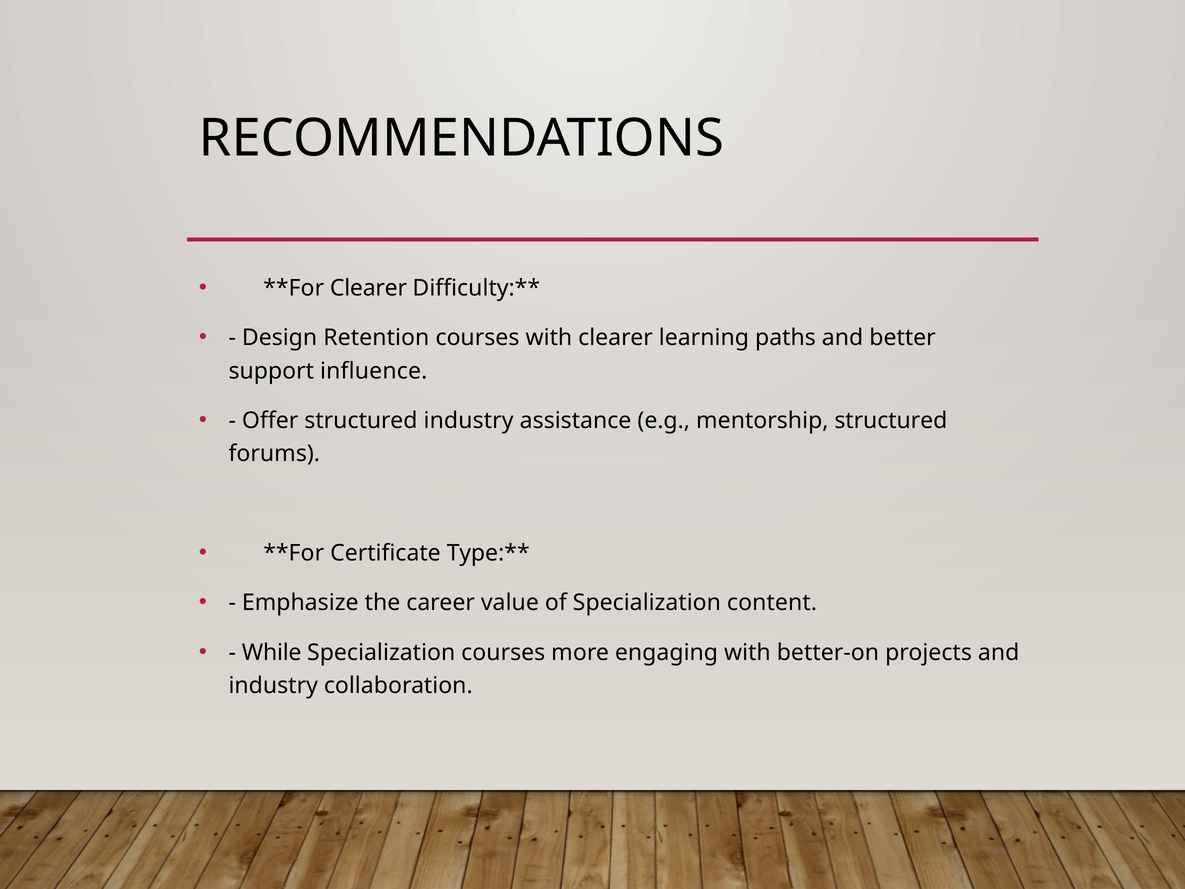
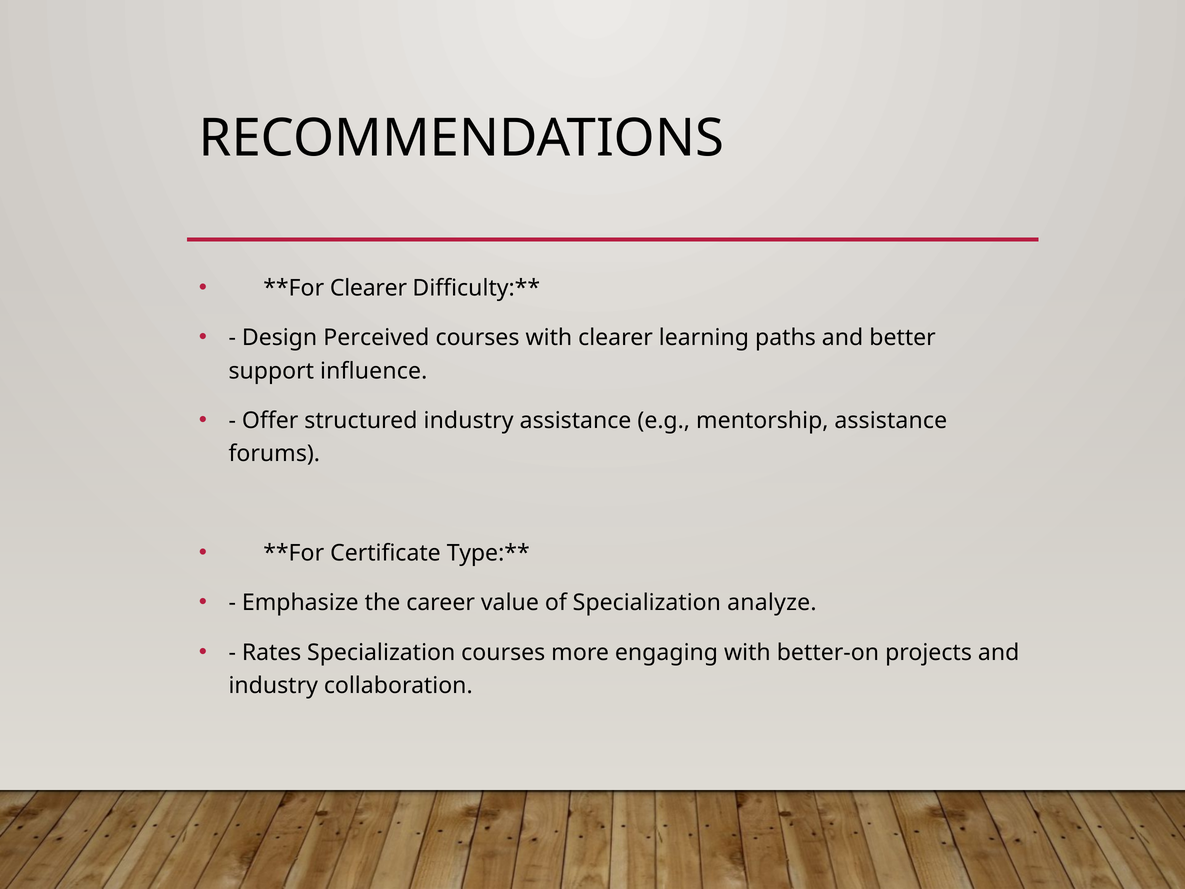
Retention: Retention -> Perceived (376, 338)
mentorship structured: structured -> assistance (891, 421)
content: content -> analyze (772, 603)
While: While -> Rates (272, 652)
